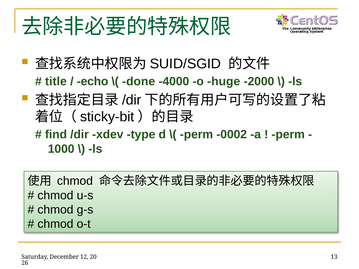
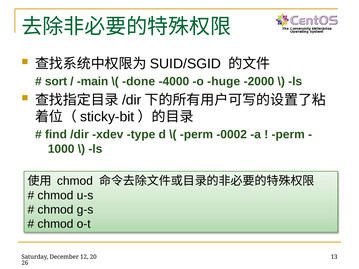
title: title -> sort (56, 82)
echo: echo -> main (93, 82)
